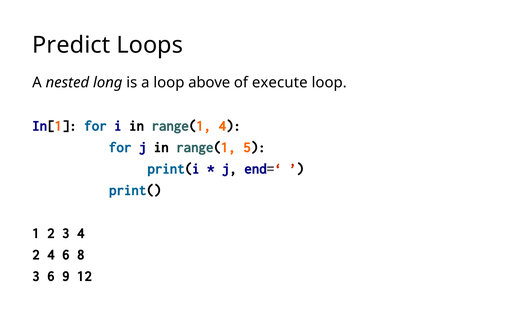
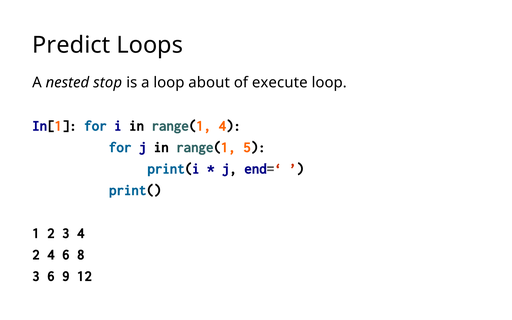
long: long -> stop (108, 83)
above: above -> about (209, 83)
